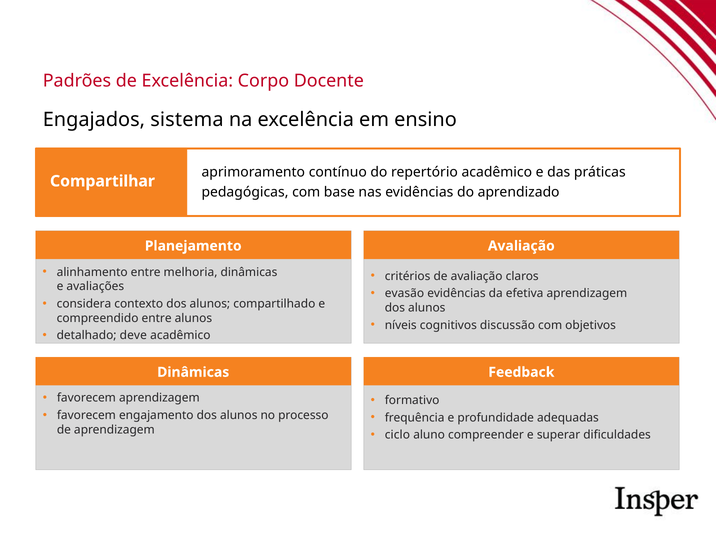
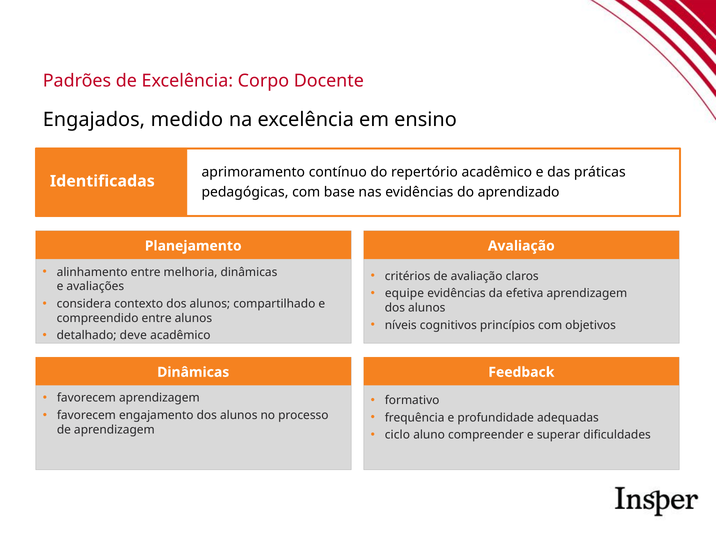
sistema: sistema -> medido (187, 120)
Compartilhar: Compartilhar -> Identificadas (102, 181)
evasão: evasão -> equipe (404, 293)
discussão: discussão -> princípios (507, 325)
